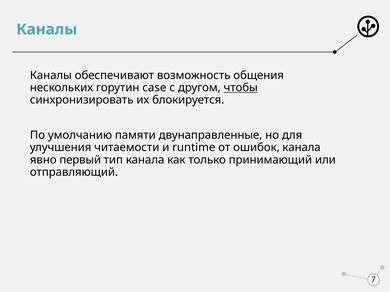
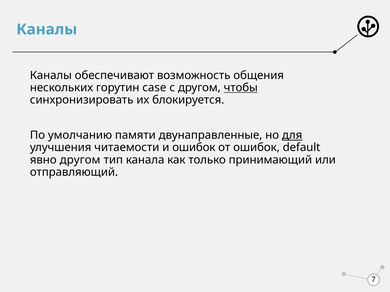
для underline: none -> present (292, 135)
и runtime: runtime -> ошибок (194, 148)
ошибок канала: канала -> default (302, 148)
явно первый: первый -> другом (80, 160)
